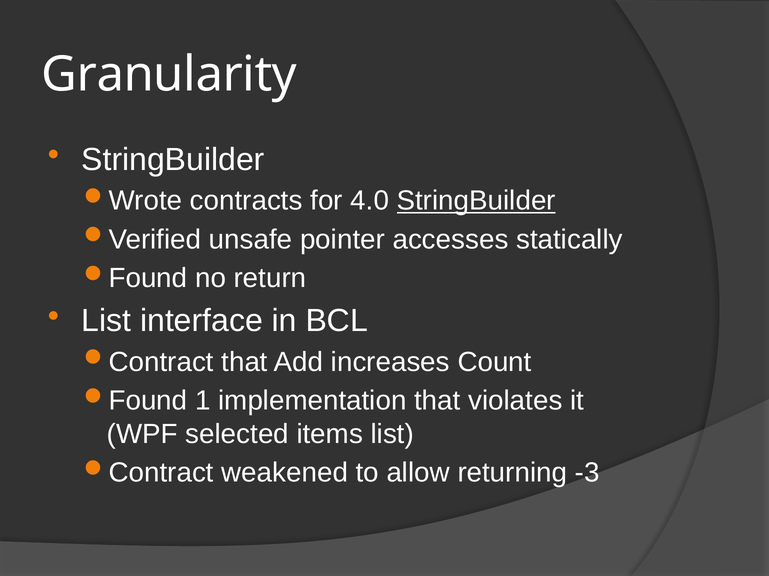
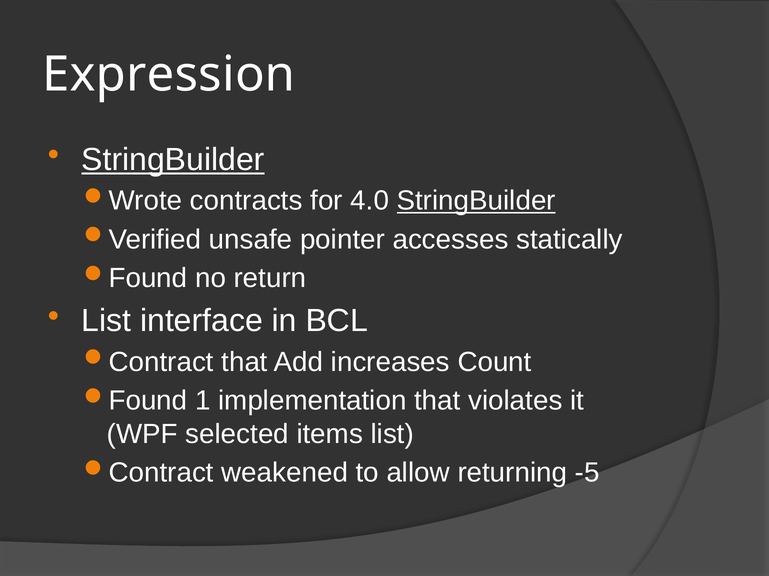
Granularity: Granularity -> Expression (169, 75)
StringBuilder underline: none -> present (173, 160)
-3: -3 -> -5 (587, 473)
